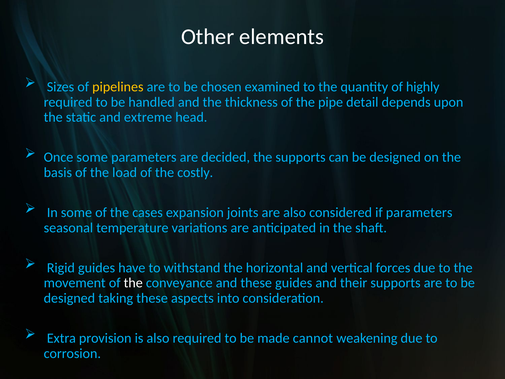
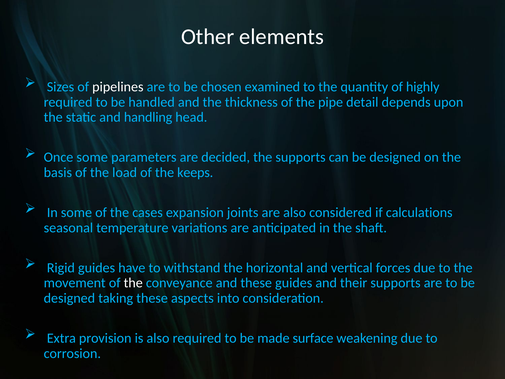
pipelines colour: yellow -> white (118, 87)
extreme: extreme -> handling (148, 117)
costly: costly -> keeps (195, 172)
if parameters: parameters -> calculations (419, 212)
cannot: cannot -> surface (313, 338)
